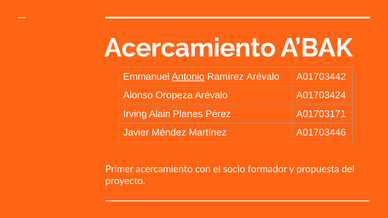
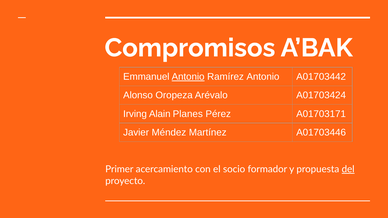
Acercamiento: Acercamiento -> Compromisos (190, 48)
Ramírez Arévalo: Arévalo -> Antonio (263, 77)
del underline: none -> present (348, 169)
